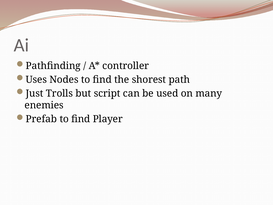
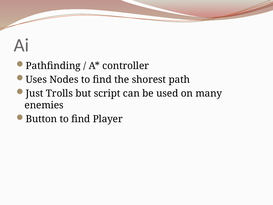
Prefab: Prefab -> Button (41, 119)
